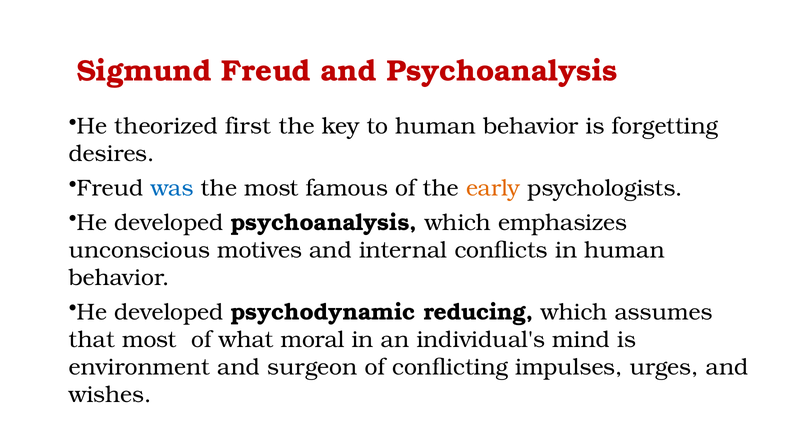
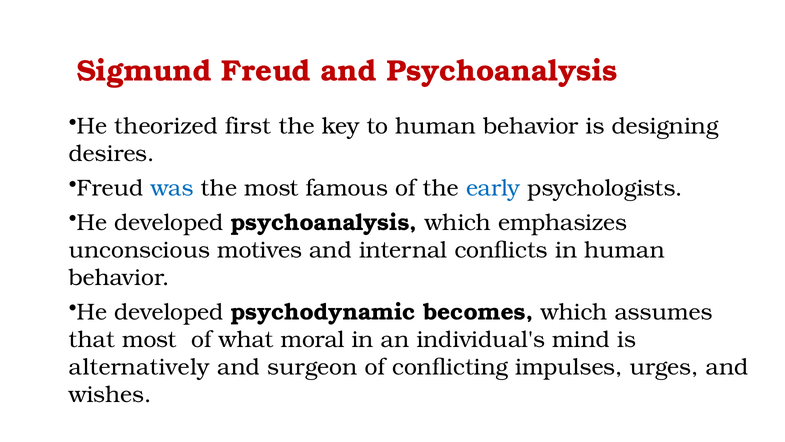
forgetting: forgetting -> designing (665, 126)
early colour: orange -> blue (493, 188)
reducing: reducing -> becomes (479, 312)
environment: environment -> alternatively (139, 367)
